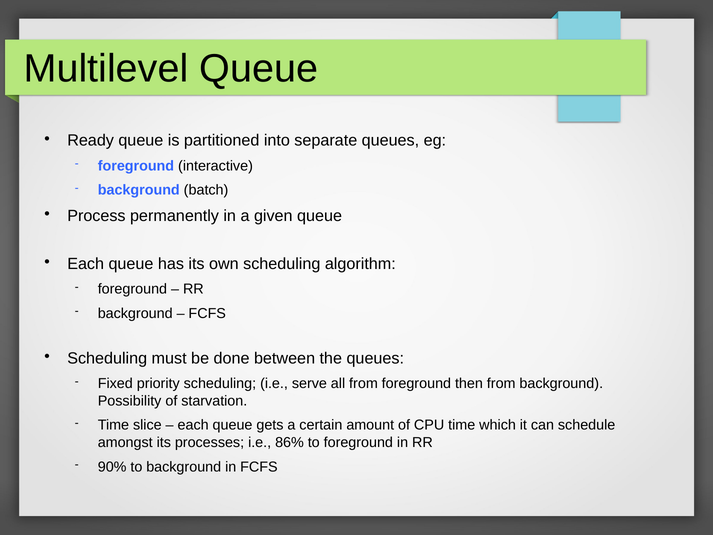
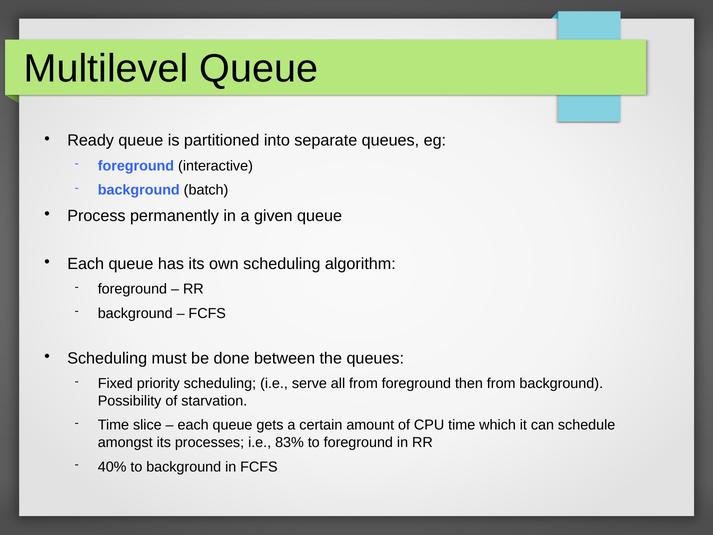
86%: 86% -> 83% (289, 442)
90%: 90% -> 40% (112, 466)
